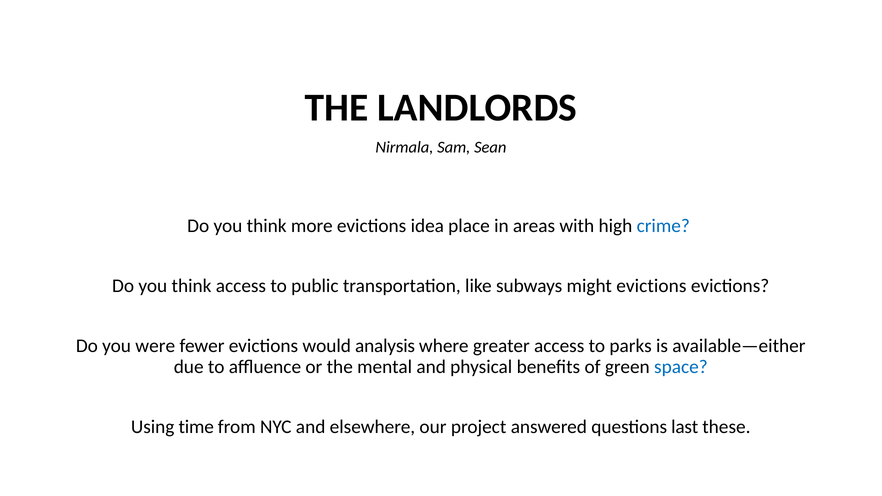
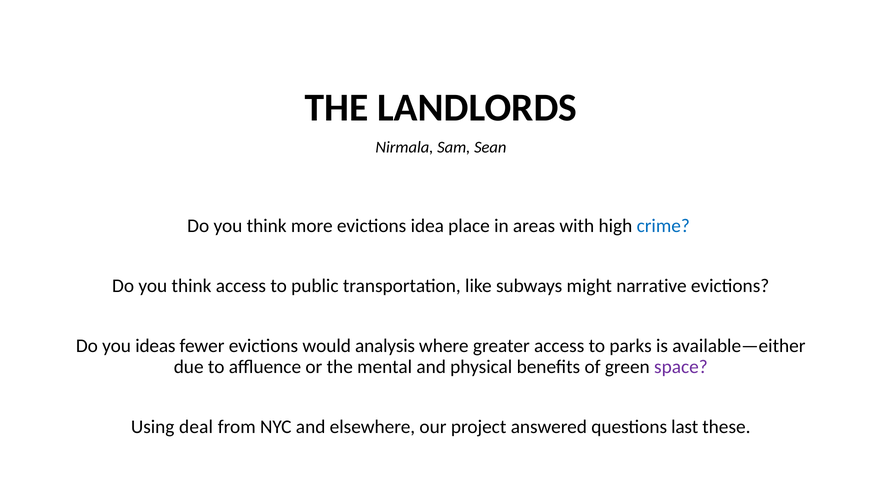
might evictions: evictions -> narrative (651, 286)
were: were -> ideas (155, 346)
space colour: blue -> purple (681, 367)
time: time -> deal (196, 427)
